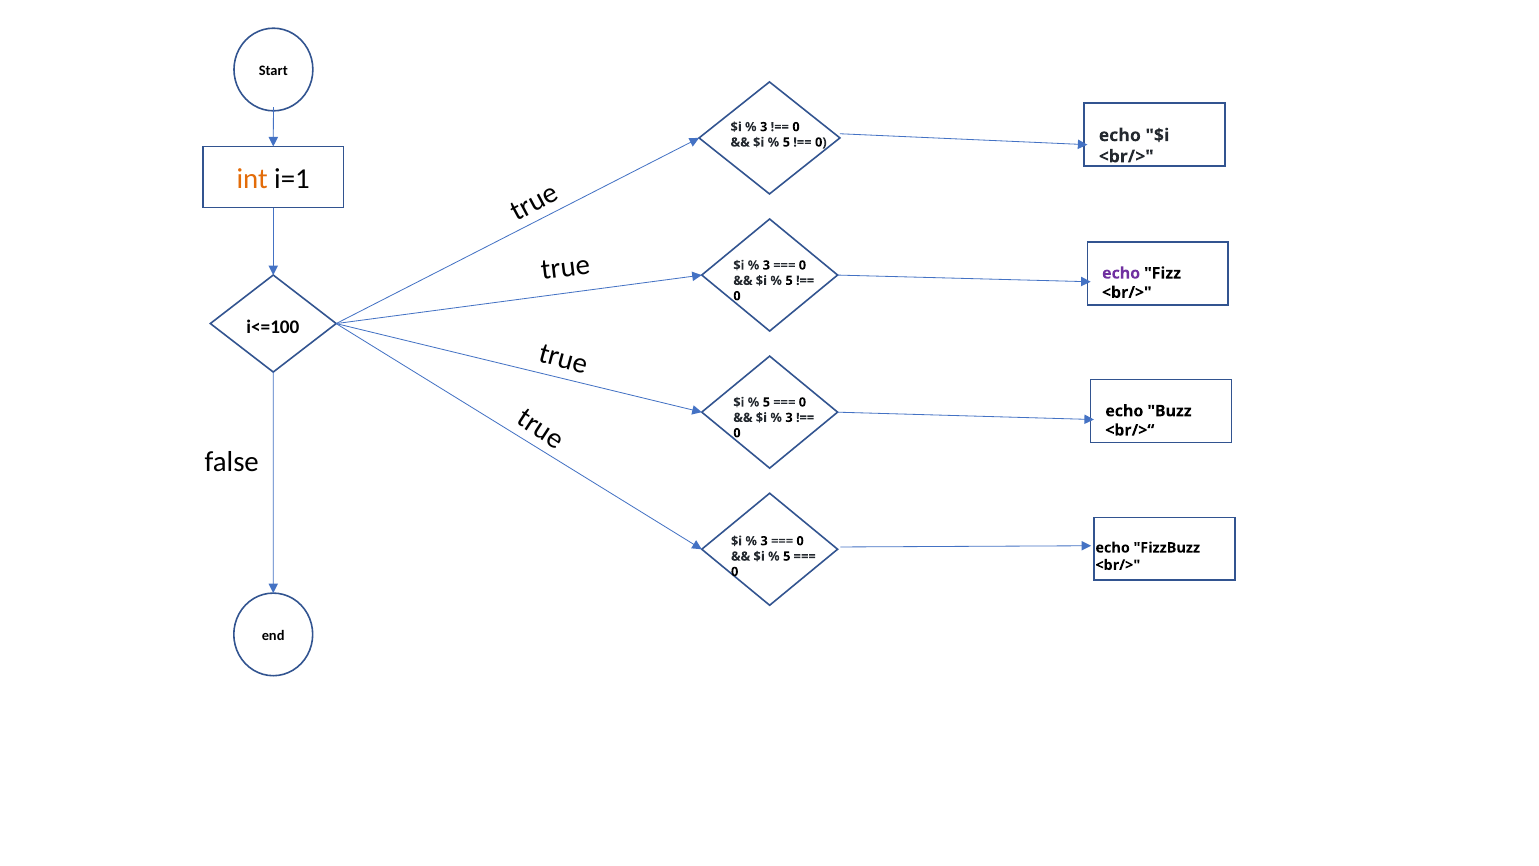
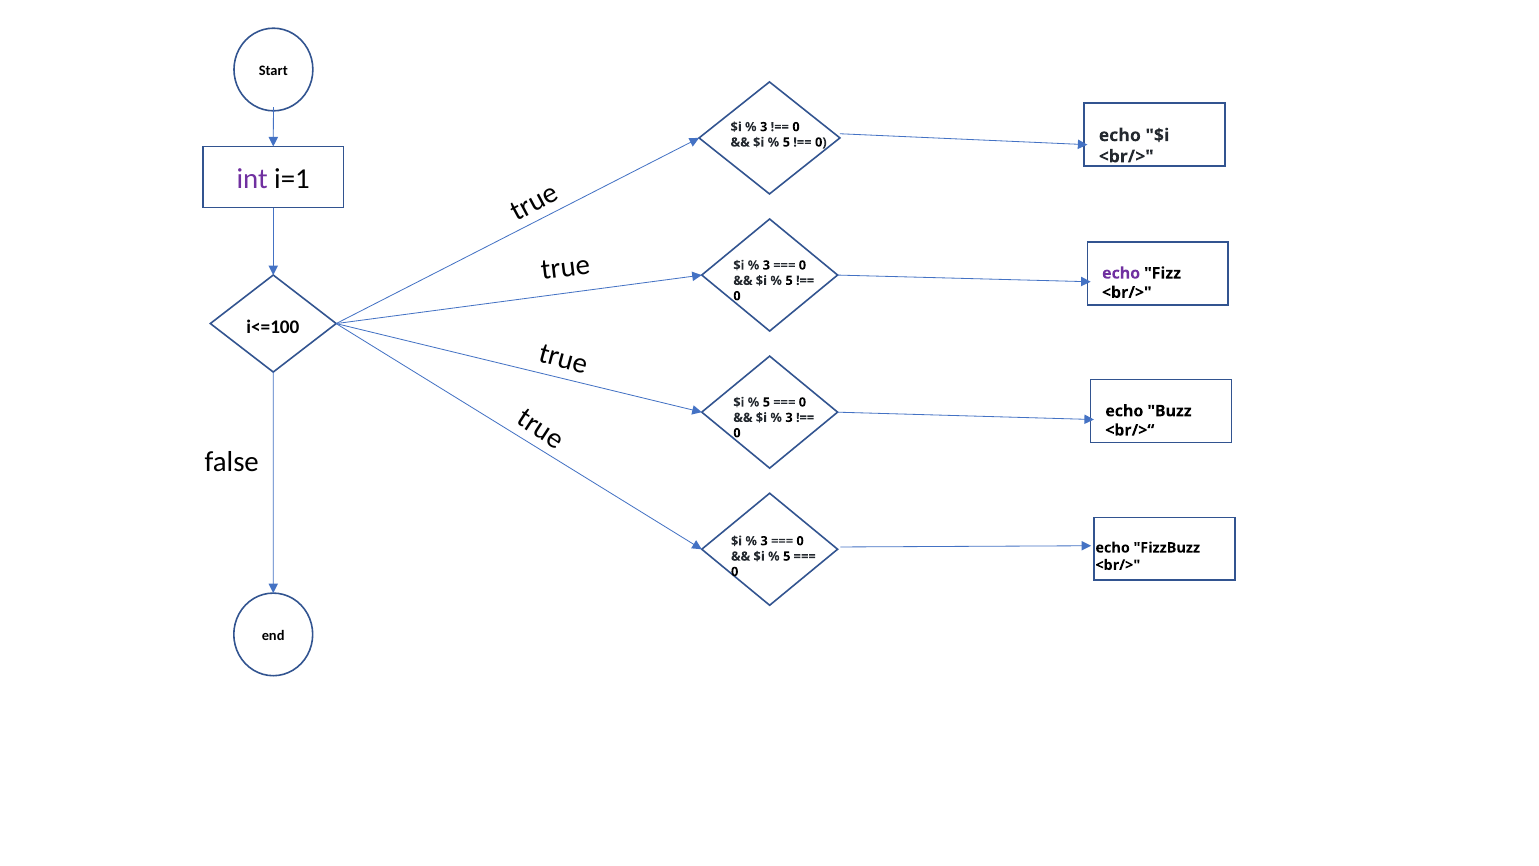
int colour: orange -> purple (252, 179)
